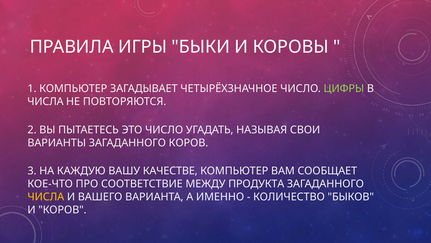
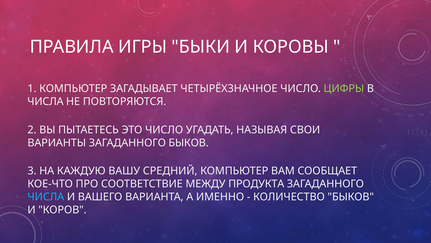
ЗАГАДАННОГО КОРОВ: КОРОВ -> БЫКОВ (189, 143)
КАЧЕСТВЕ: КАЧЕСТВЕ -> СРЕДНИЙ (170, 171)
ЧИСЛА colour: yellow -> light blue (46, 197)
